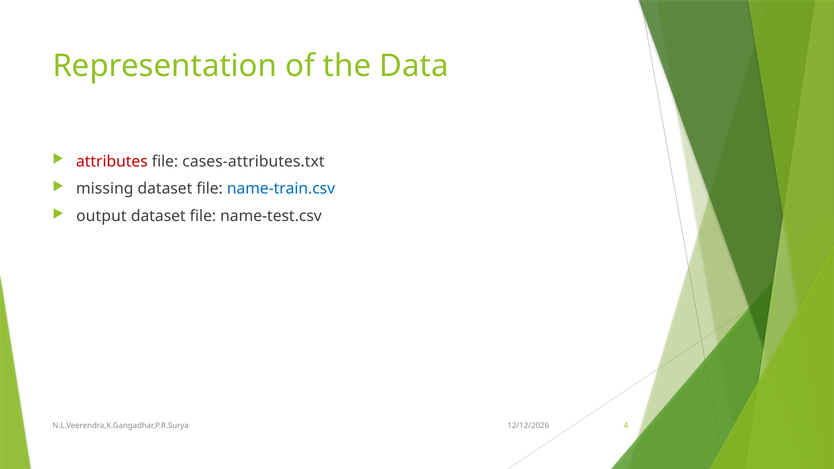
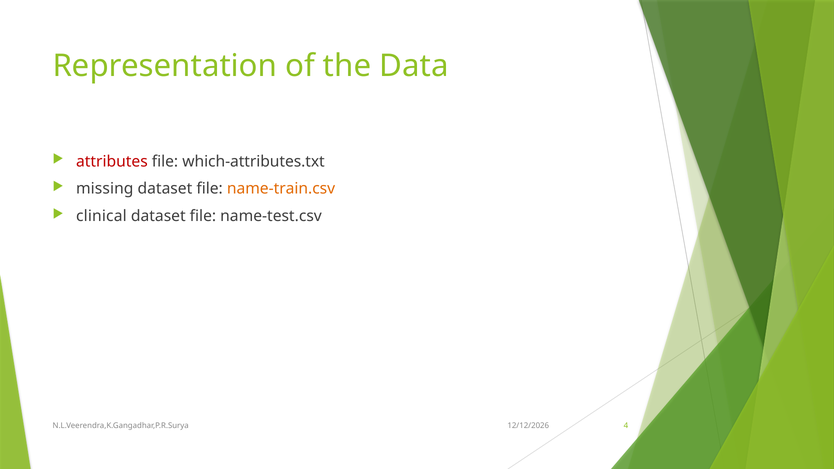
cases-attributes.txt: cases-attributes.txt -> which-attributes.txt (254, 161)
name-train.csv colour: blue -> orange (281, 189)
output: output -> clinical (101, 216)
